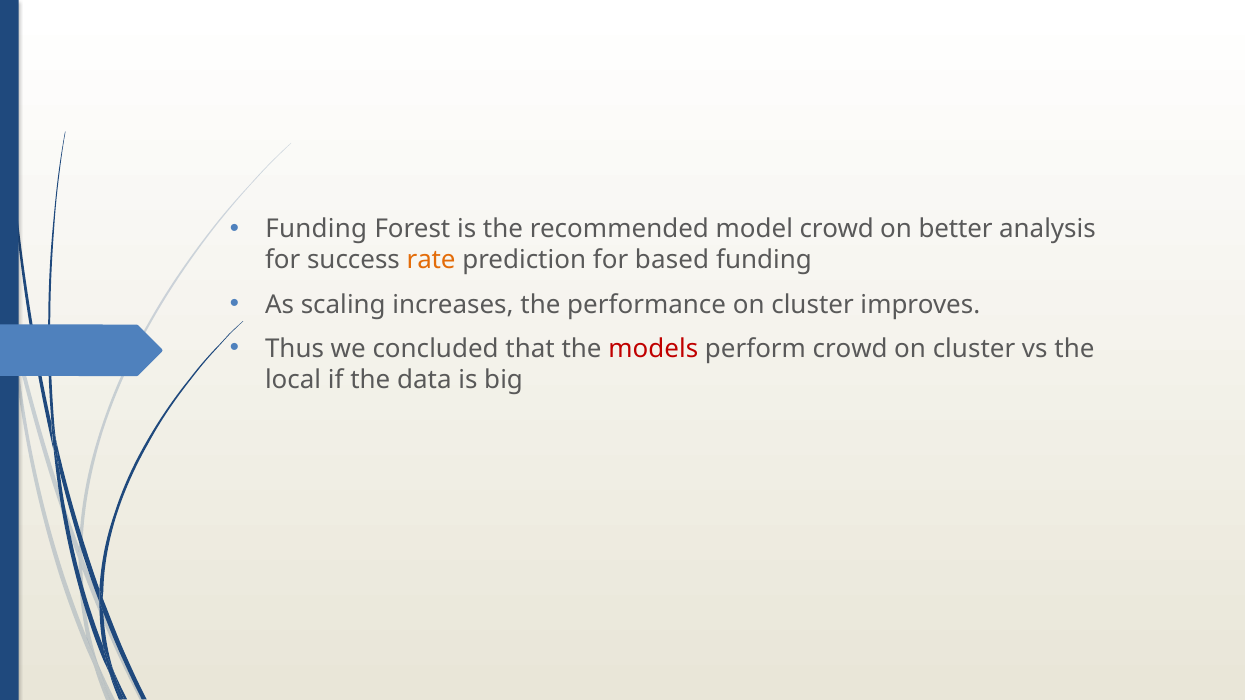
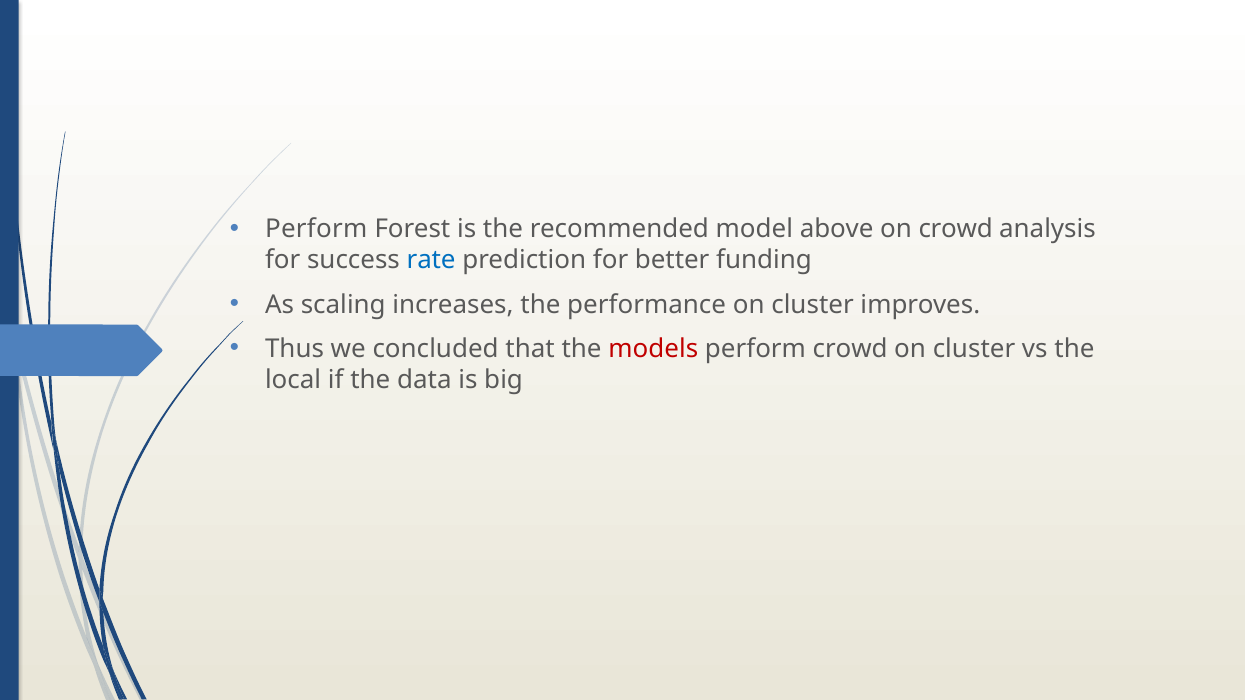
Funding: Funding -> Perform (316, 229)
model crowd: crowd -> above (837, 229)
on better: better -> crowd (956, 229)
rate colour: orange -> blue (431, 260)
based: based -> better (672, 260)
